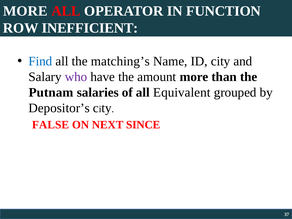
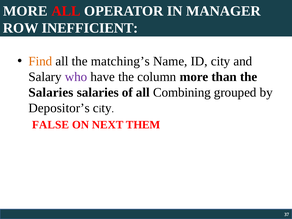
FUNCTION: FUNCTION -> MANAGER (223, 11)
Find colour: blue -> orange (40, 61)
amount: amount -> column (157, 77)
Putnam: Putnam -> Salaries (51, 92)
Equivalent: Equivalent -> Combining (182, 92)
SINCE: SINCE -> THEM (143, 125)
